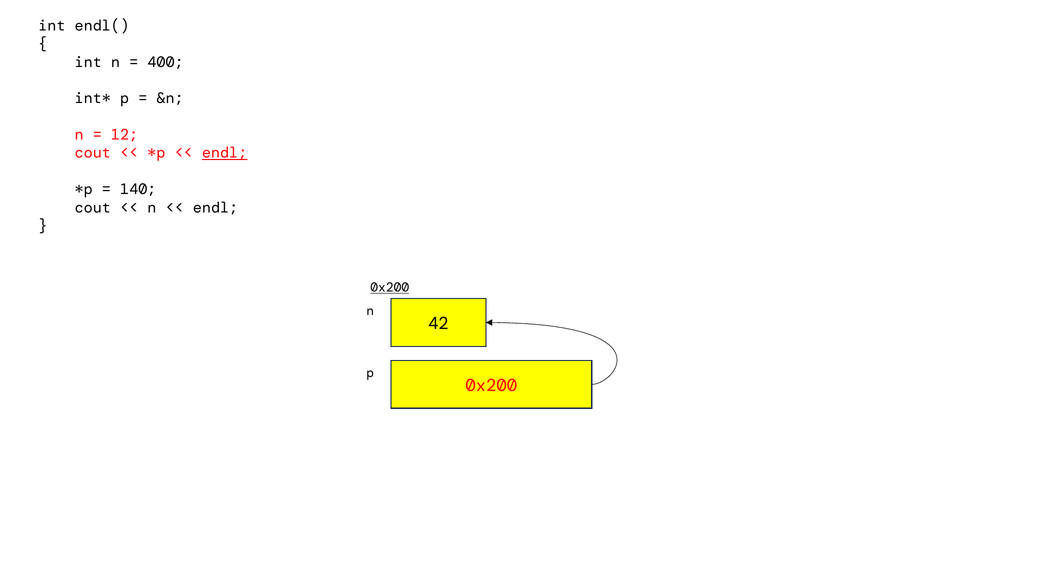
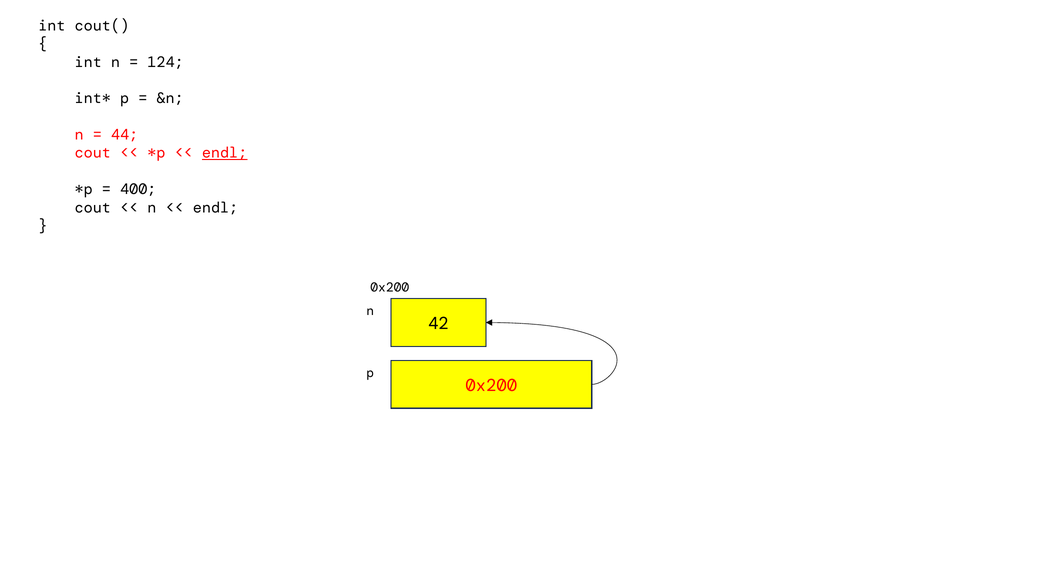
endl(: endl( -> cout( (102, 26)
400: 400 -> 124 (166, 62)
12: 12 -> 44 (125, 135)
140: 140 -> 400 (138, 189)
0x200 underline: present -> none (390, 288)
